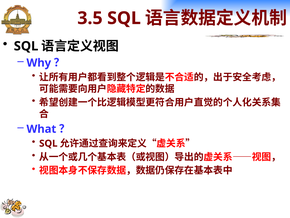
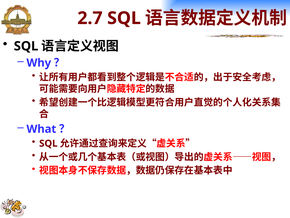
3.5: 3.5 -> 2.7 (90, 18)
